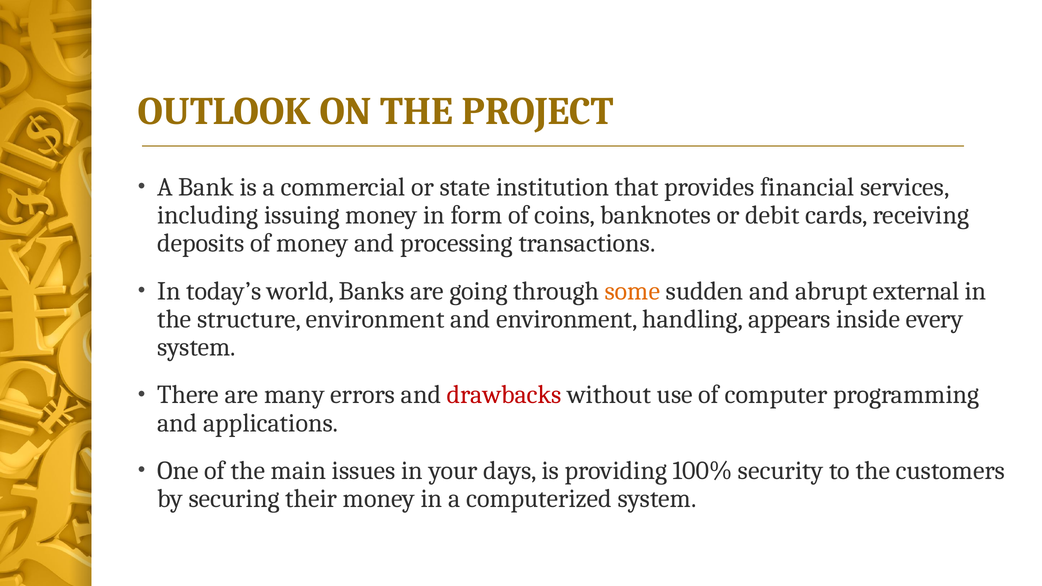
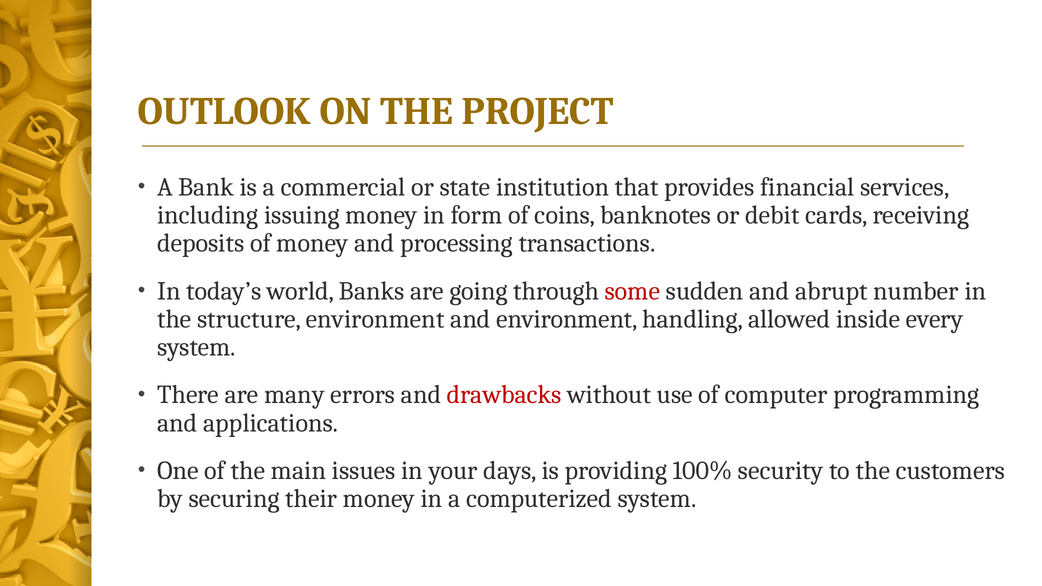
some colour: orange -> red (632, 291)
external: external -> number (916, 291)
appears: appears -> allowed (789, 319)
